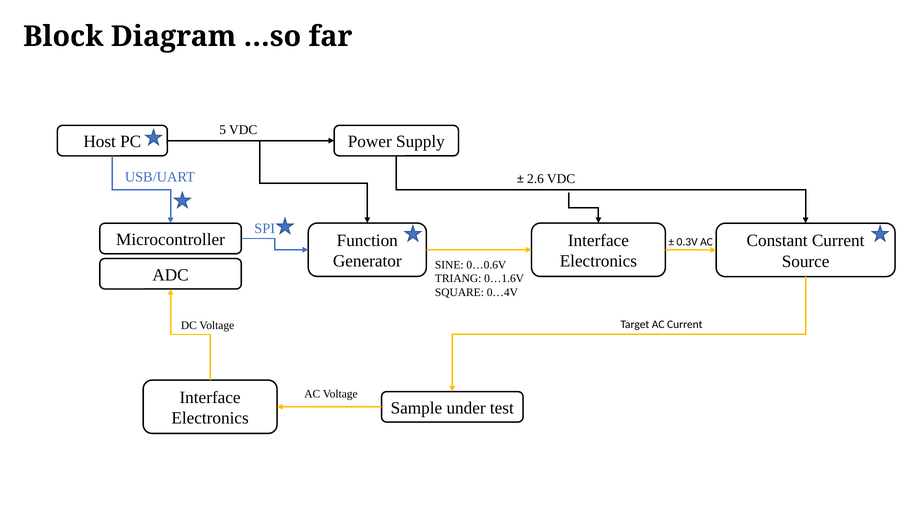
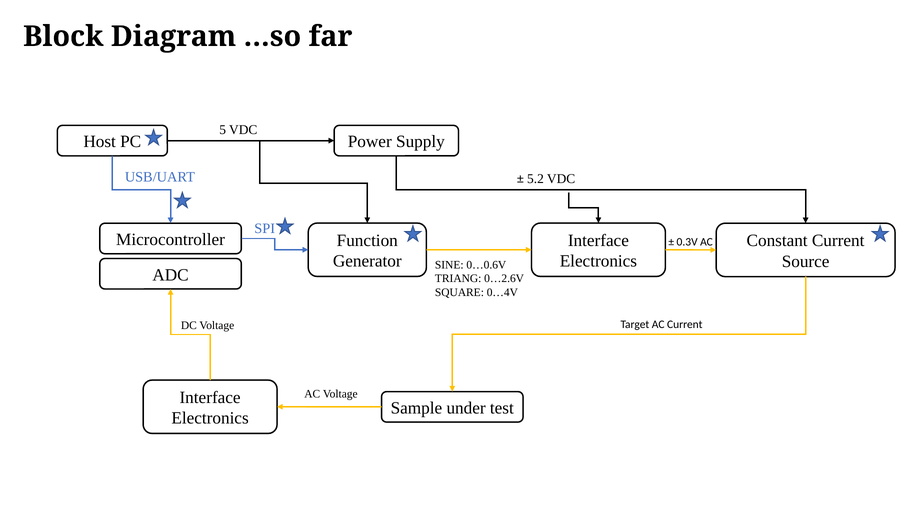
2.6: 2.6 -> 5.2 (535, 179)
0…1.6V: 0…1.6V -> 0…2.6V (504, 278)
